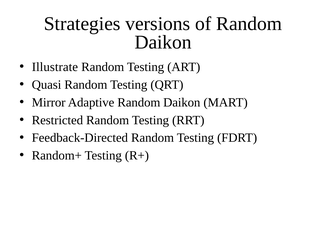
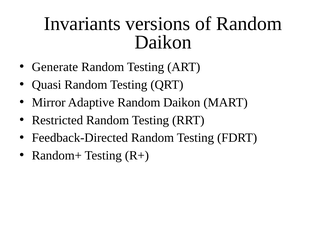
Strategies: Strategies -> Invariants (82, 24)
Illustrate: Illustrate -> Generate (55, 67)
